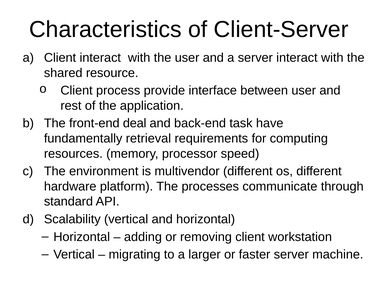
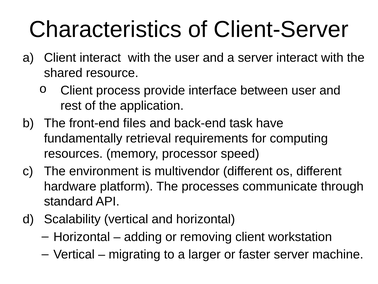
deal: deal -> files (135, 123)
